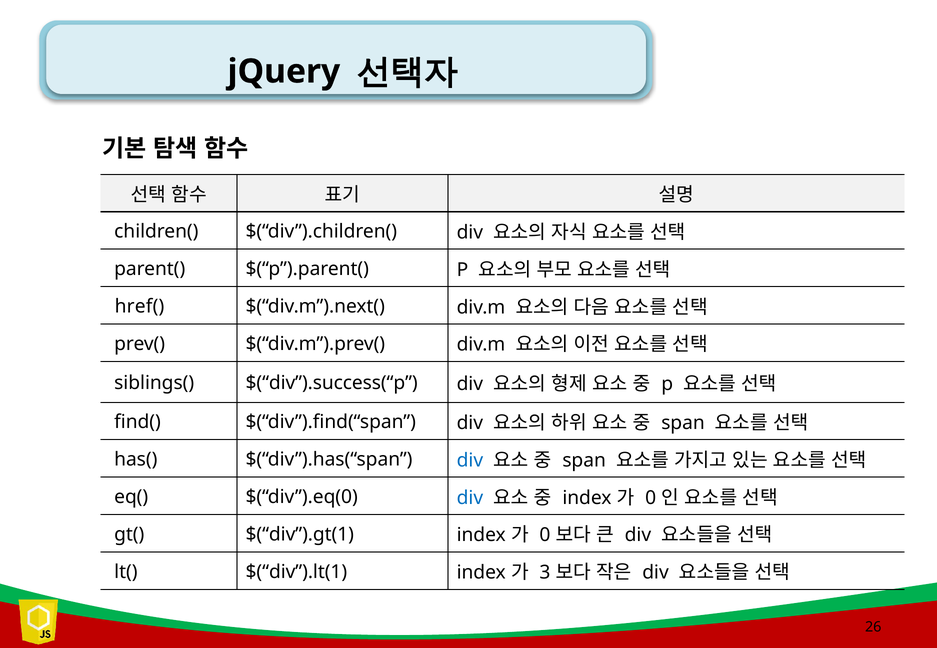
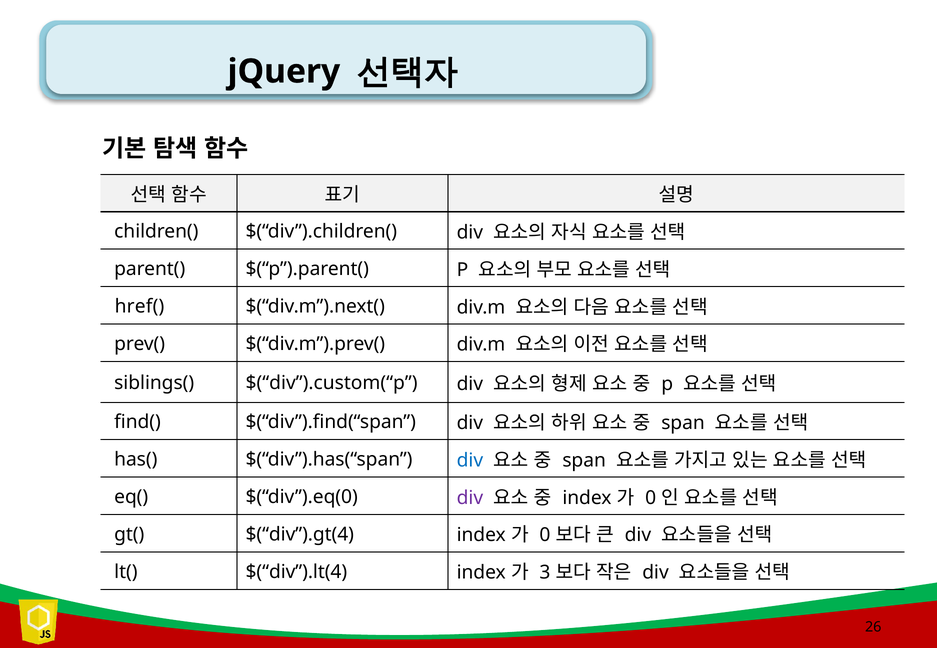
$(“div”).success(“p: $(“div”).success(“p -> $(“div”).custom(“p (332, 383)
div colour: blue -> purple (470, 498)
$(“div”).gt(1: $(“div”).gt(1 -> $(“div”).gt(4 (300, 535)
$(“div”).lt(1: $(“div”).lt(1 -> $(“div”).lt(4 (296, 572)
